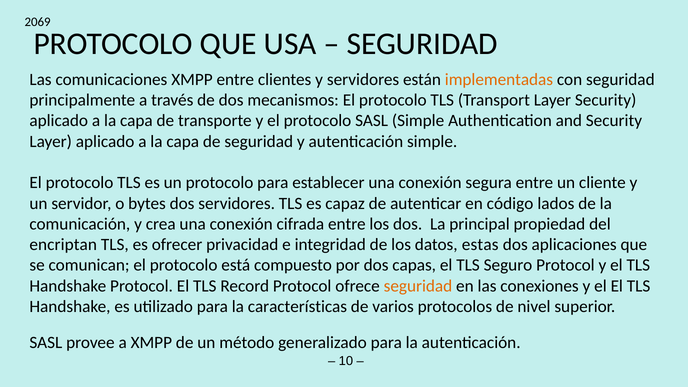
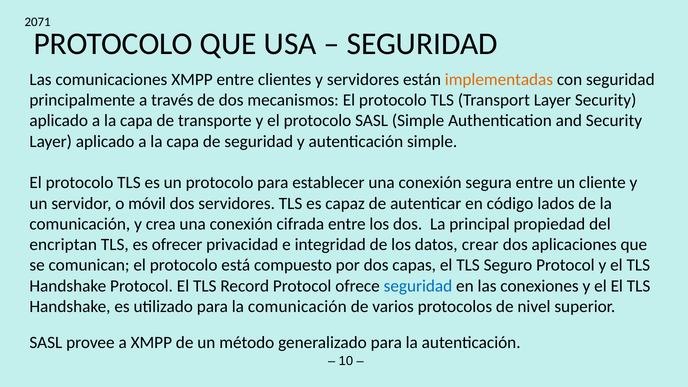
2069: 2069 -> 2071 (38, 22)
bytes: bytes -> móvil (147, 203)
estas: estas -> crear (480, 245)
seguridad colour: orange -> blue (418, 286)
para la características: características -> comunicación (297, 307)
